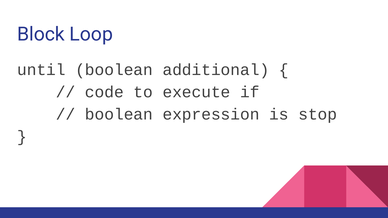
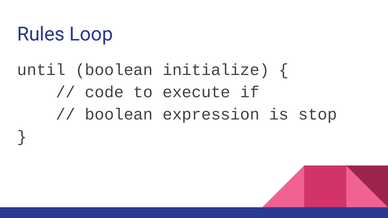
Block: Block -> Rules (41, 34)
additional: additional -> initialize (216, 70)
